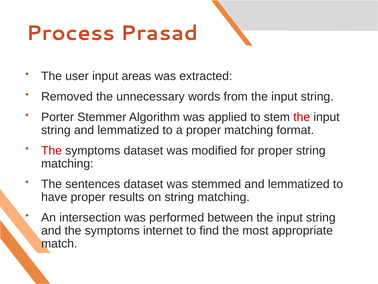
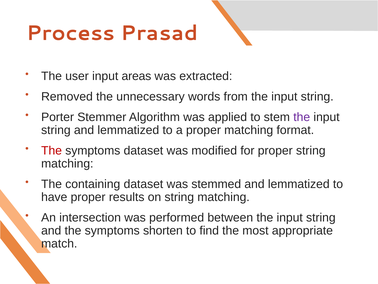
the colour: red -> purple (302, 117)
sentences: sentences -> containing (93, 184)
internet: internet -> shorten (163, 230)
